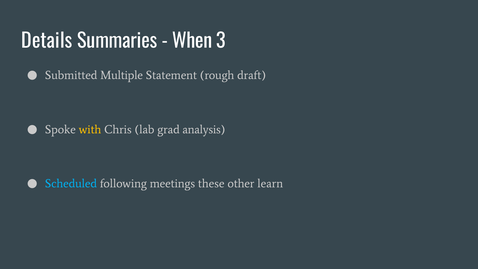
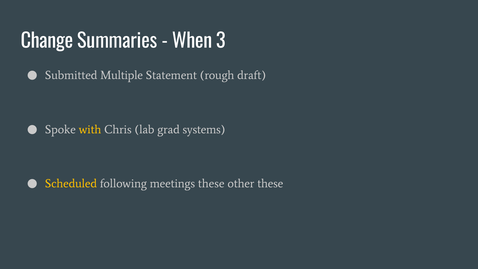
Details: Details -> Change (47, 41)
analysis: analysis -> systems (204, 129)
Scheduled colour: light blue -> yellow (71, 184)
other learn: learn -> these (270, 184)
